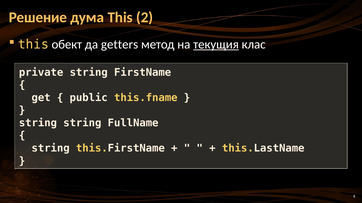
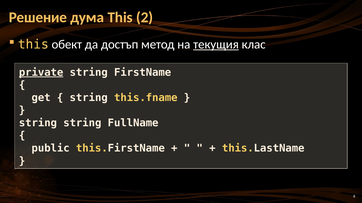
getters: getters -> достъп (120, 45)
private underline: none -> present (41, 73)
public: public -> string (89, 98)
string: string -> public (51, 149)
